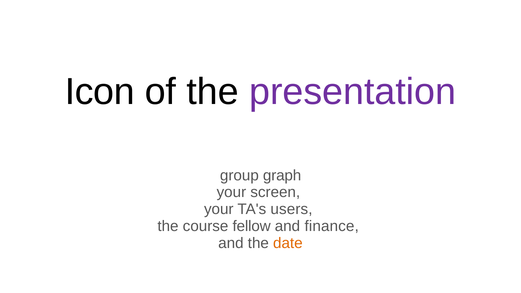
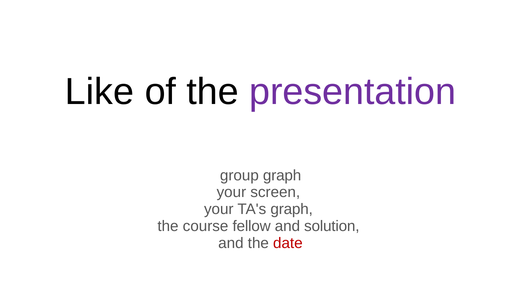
Icon: Icon -> Like (99, 92)
TA's users: users -> graph (292, 209)
finance: finance -> solution (332, 226)
date colour: orange -> red (288, 243)
